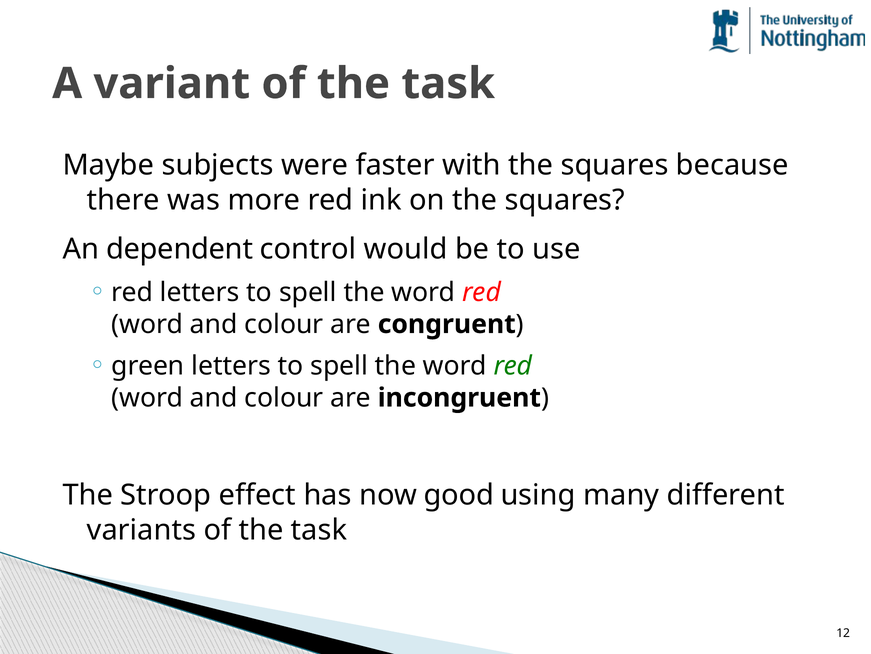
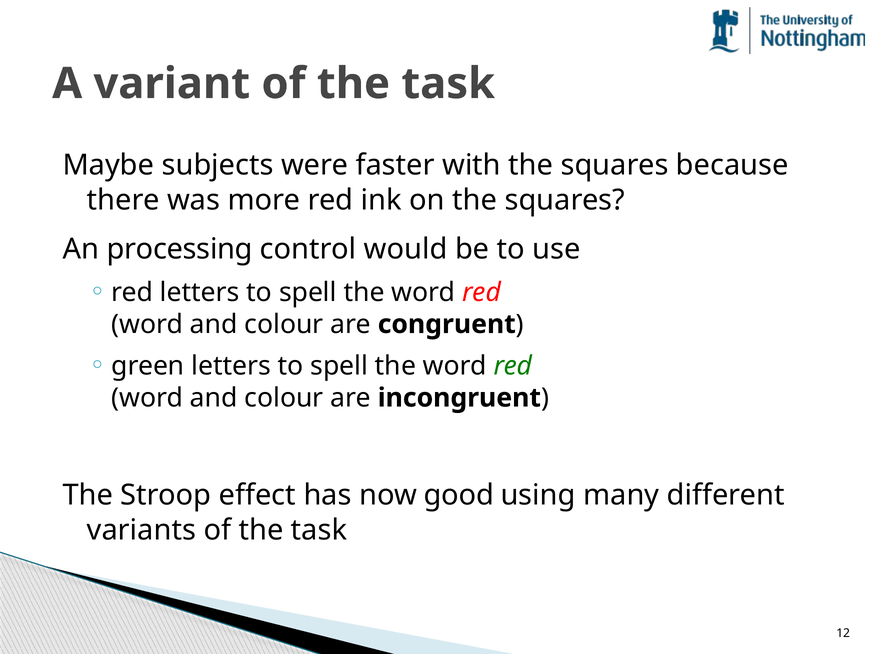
dependent: dependent -> processing (180, 249)
